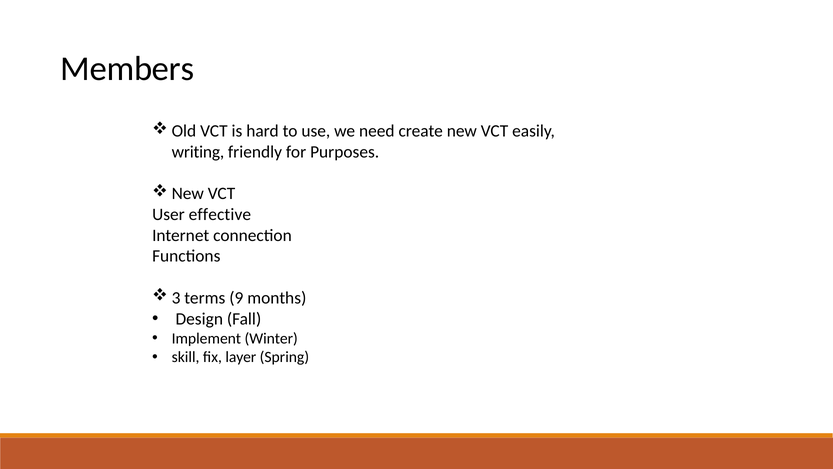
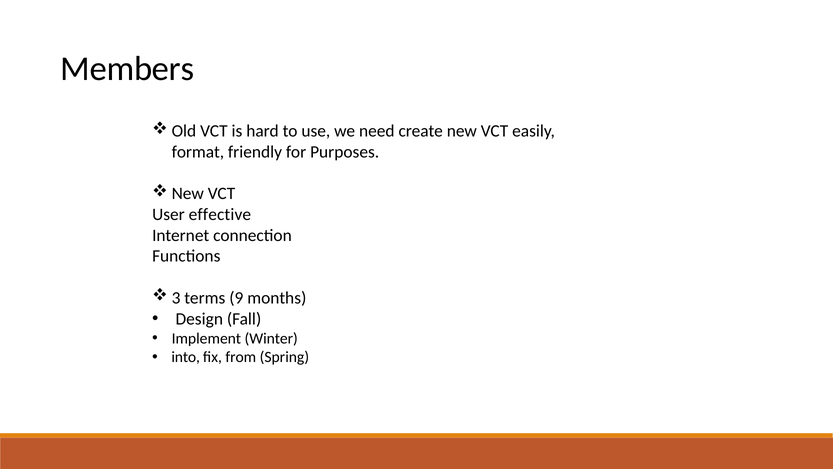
writing: writing -> format (198, 152)
skill: skill -> into (186, 357)
layer: layer -> from (241, 357)
